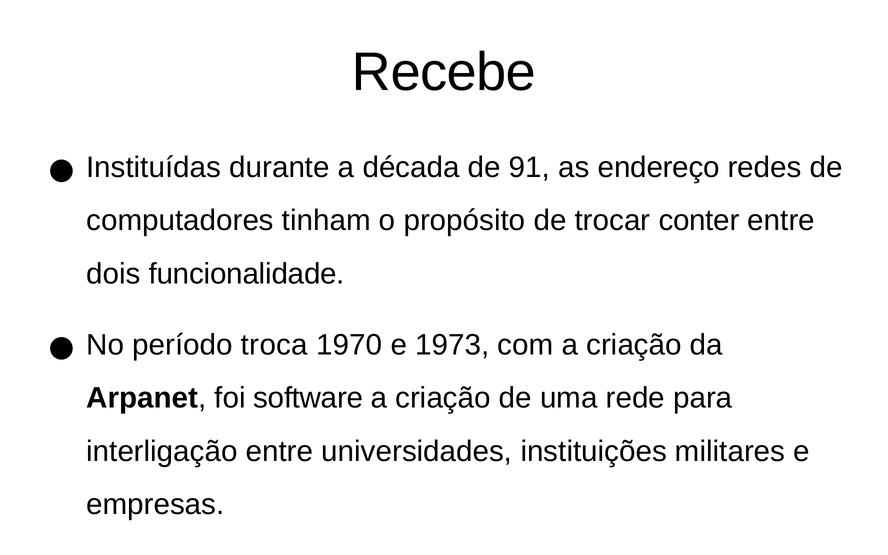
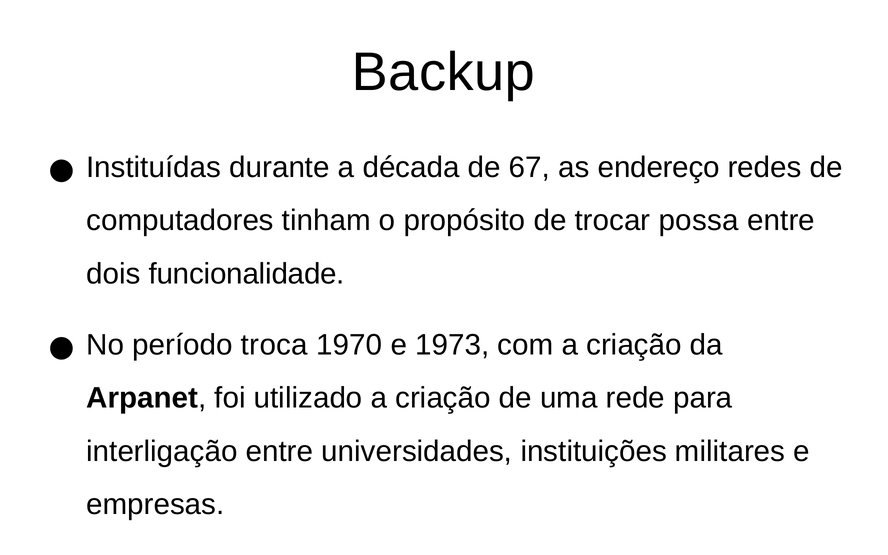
Recebe: Recebe -> Backup (444, 72)
91: 91 -> 67 (530, 167)
conter: conter -> possa (699, 221)
software: software -> utilizado (308, 398)
